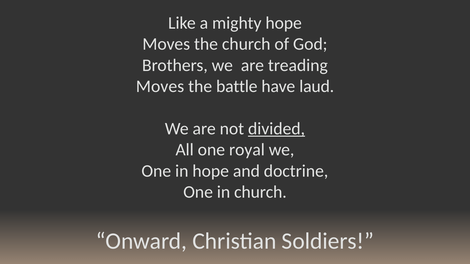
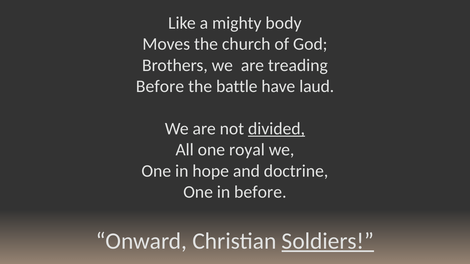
mighty hope: hope -> body (284, 23)
Moves: Moves -> Before (160, 87)
in church: church -> before (260, 192)
Soldiers underline: none -> present (328, 241)
